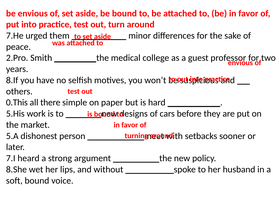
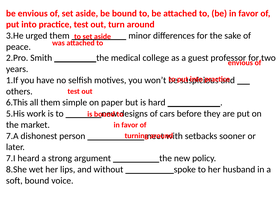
7.He: 7.He -> 3.He (15, 36)
8.If: 8.If -> 1.If (12, 80)
0.This: 0.This -> 6.This (17, 103)
all there: there -> them (50, 103)
5.A: 5.A -> 7.A (12, 136)
